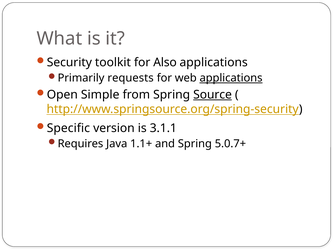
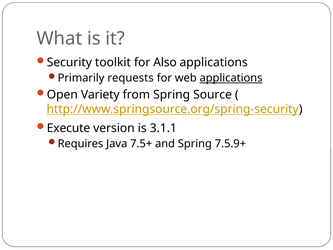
Simple: Simple -> Variety (100, 95)
Source underline: present -> none (213, 95)
Specific: Specific -> Execute (68, 128)
1.1+: 1.1+ -> 7.5+ (141, 144)
5.0.7+: 5.0.7+ -> 7.5.9+ (230, 144)
